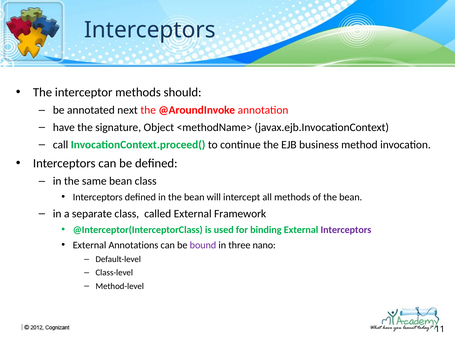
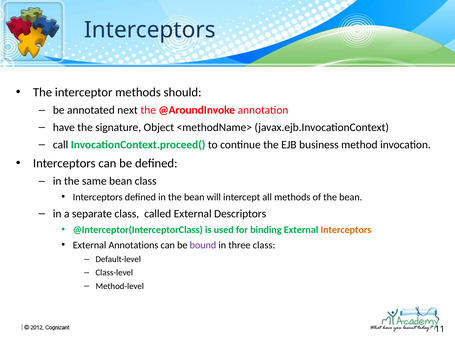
Framework: Framework -> Descriptors (240, 214)
Interceptors colour: purple -> orange (346, 230)
three nano: nano -> class (264, 245)
